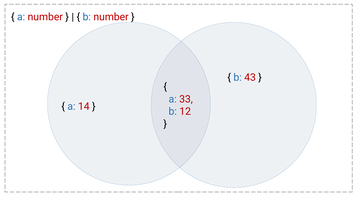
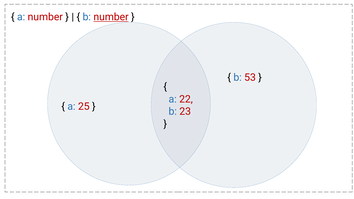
number underline: none -> present (111, 17)
43: 43 -> 53 (250, 78)
33: 33 -> 22 (186, 99)
14: 14 -> 25 (84, 107)
12: 12 -> 23 (185, 112)
